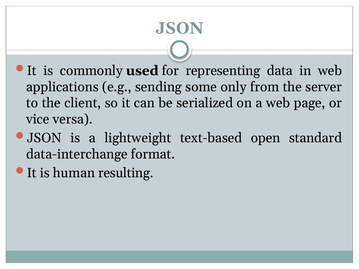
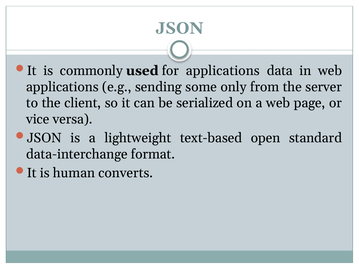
for representing: representing -> applications (223, 71)
resulting: resulting -> converts (126, 173)
